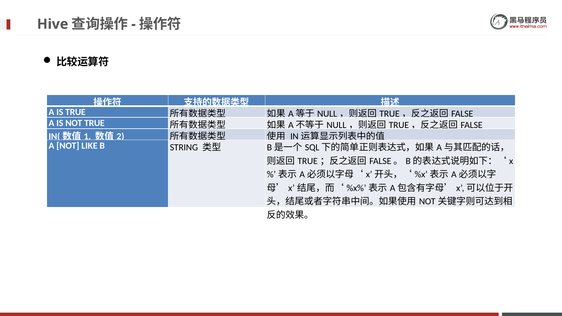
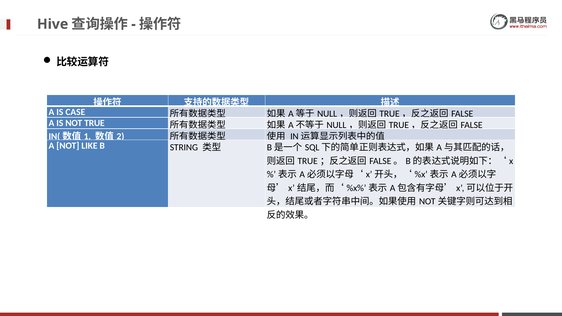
IS TRUE: TRUE -> CASE (75, 112)
